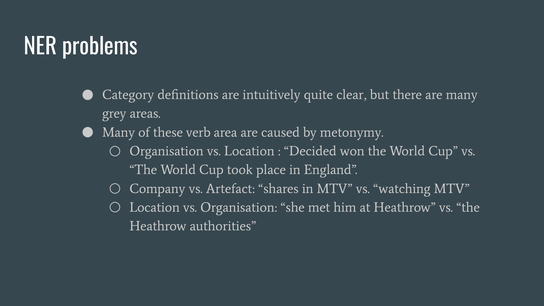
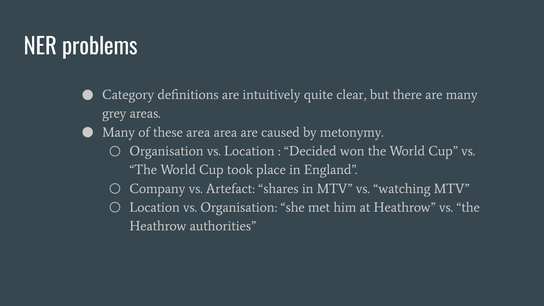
these verb: verb -> area (198, 132)
